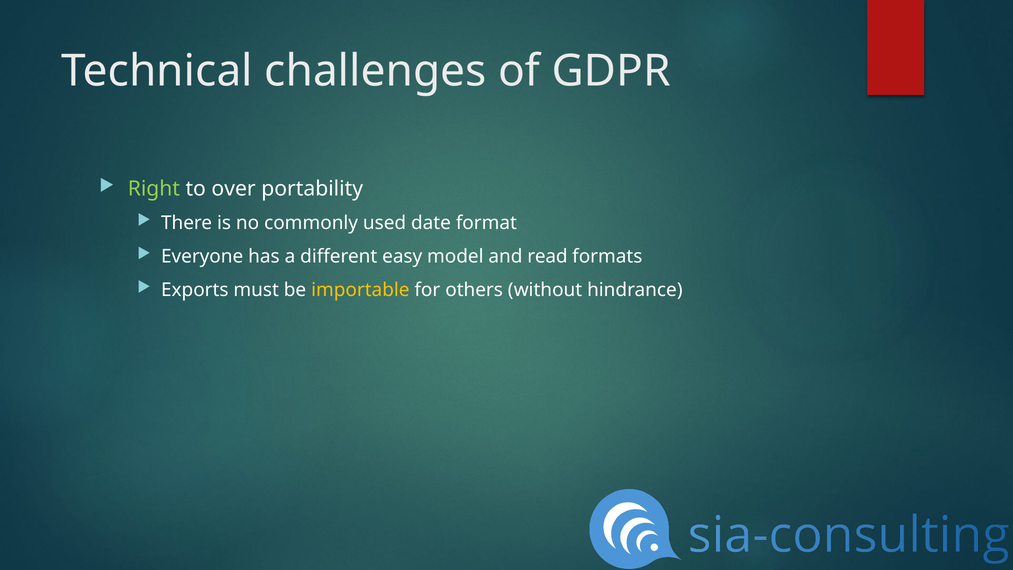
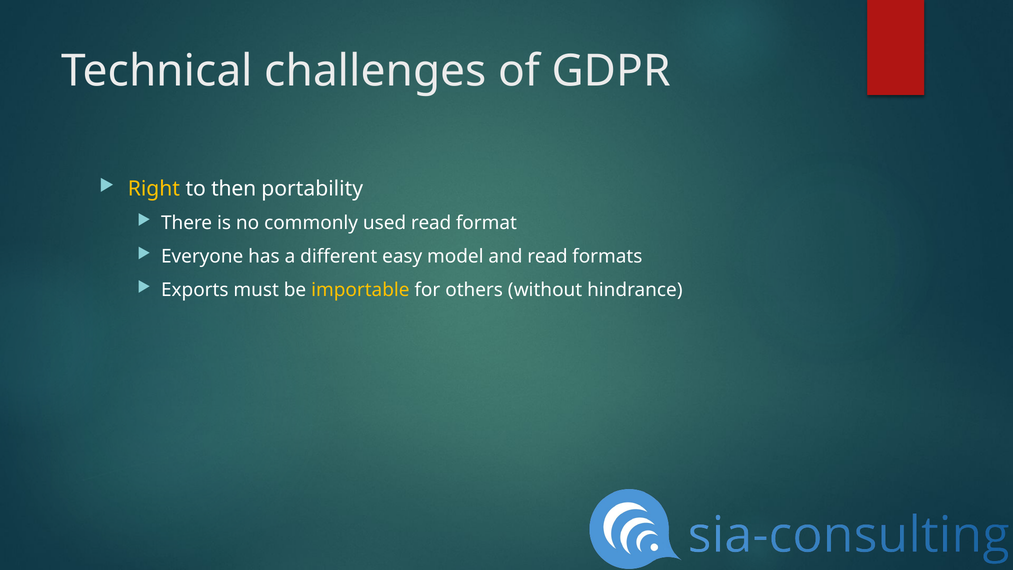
Right colour: light green -> yellow (154, 189)
over: over -> then (234, 189)
used date: date -> read (431, 223)
